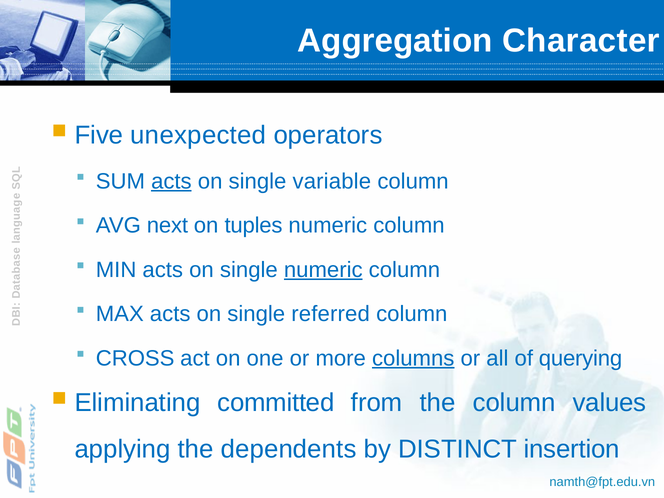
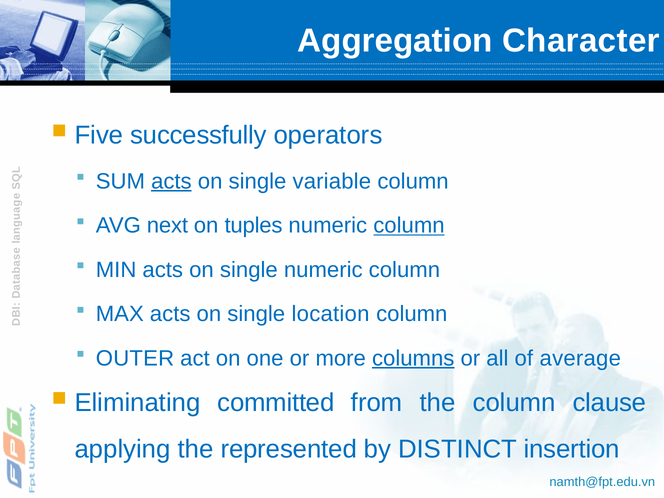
unexpected: unexpected -> successfully (199, 135)
column underline: none -> present (409, 226)
numeric underline: present -> none (323, 270)
referred: referred -> location (331, 314)
CROSS: CROSS -> OUTER (135, 358)
querying: querying -> average (580, 358)
values: values -> clause (609, 403)
dependents: dependents -> represented (289, 449)
